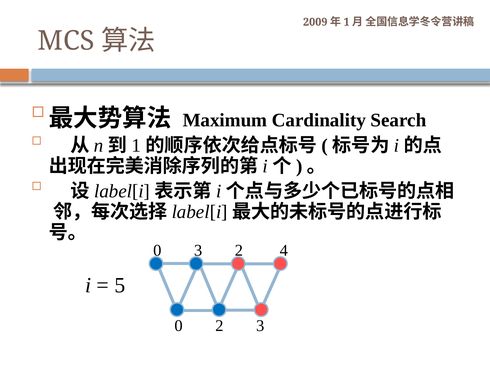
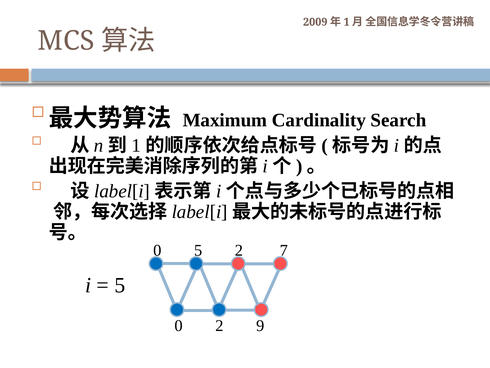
0 3: 3 -> 5 (198, 250)
4: 4 -> 7 (284, 250)
2 3: 3 -> 9 (260, 325)
